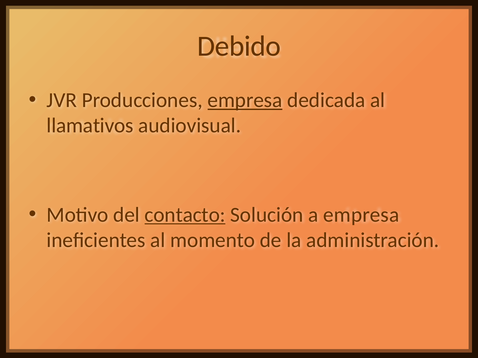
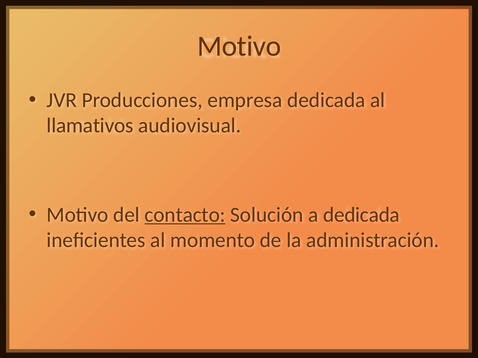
Debido: Debido -> Motivo (239, 46)
empresa underline: present -> none (245, 100)
a empresa: empresa -> dedicada (361, 215)
